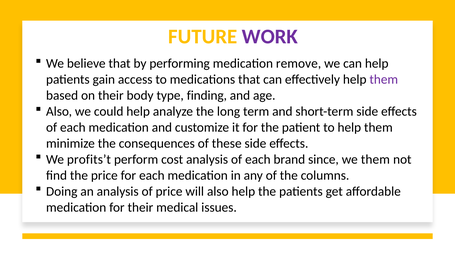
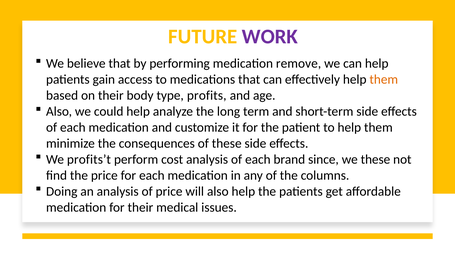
them colour: purple -> orange (384, 79)
finding: finding -> profits (207, 95)
we them: them -> these (375, 159)
